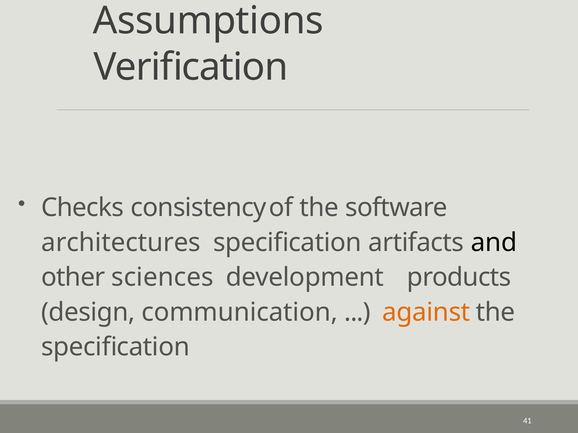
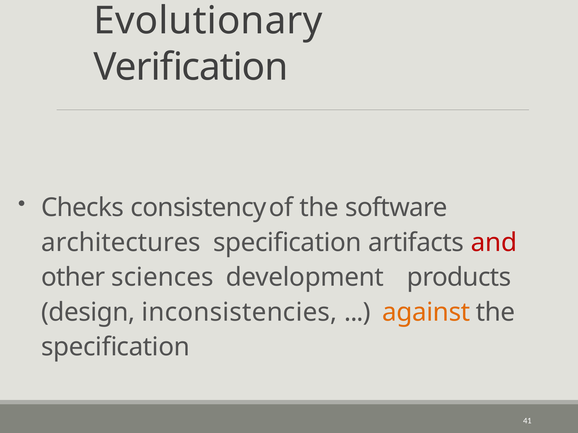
Assumptions: Assumptions -> Evolutionary (208, 21)
and colour: black -> red (494, 243)
communication: communication -> inconsistencies (239, 313)
